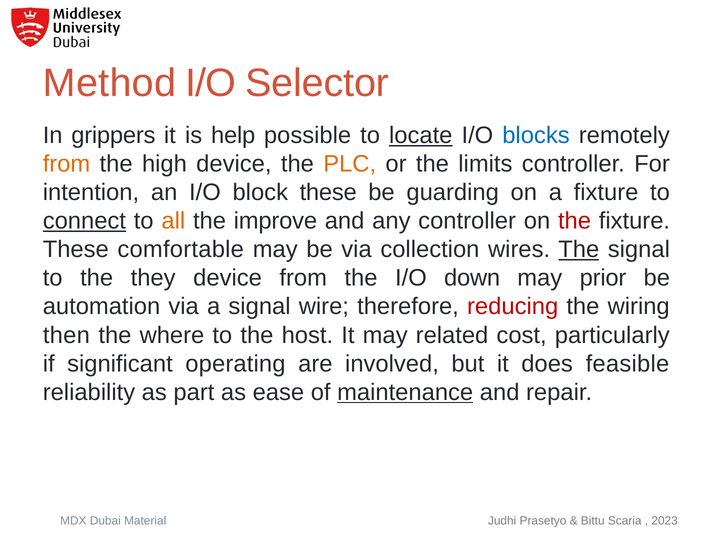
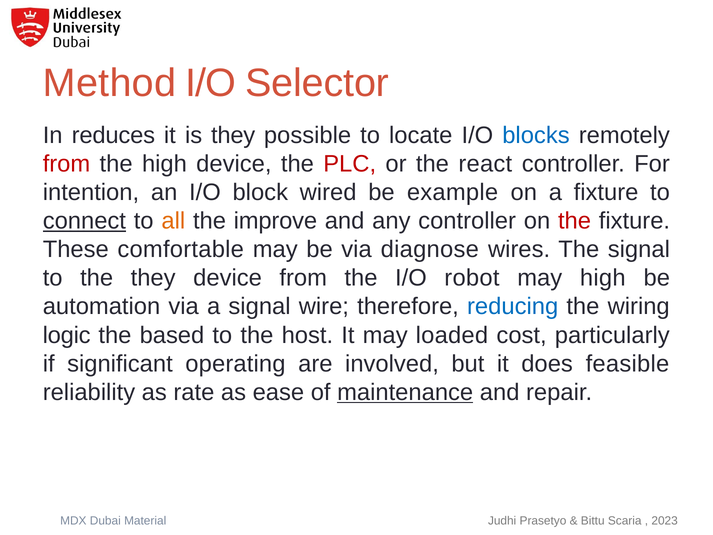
grippers: grippers -> reduces (113, 135)
is help: help -> they (233, 135)
locate underline: present -> none (421, 135)
from colour: orange -> red (67, 164)
PLC colour: orange -> red (350, 164)
limits: limits -> react (485, 164)
block these: these -> wired (328, 192)
guarding: guarding -> example (453, 192)
collection: collection -> diagnose (430, 249)
The underline: present -> none (579, 249)
down: down -> robot (472, 278)
may prior: prior -> high (603, 278)
reducing colour: red -> blue (513, 306)
then: then -> logic (67, 335)
where: where -> based (172, 335)
related: related -> loaded (452, 335)
part: part -> rate (194, 392)
